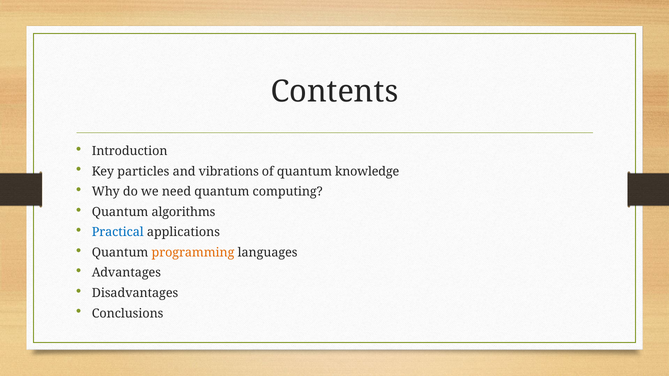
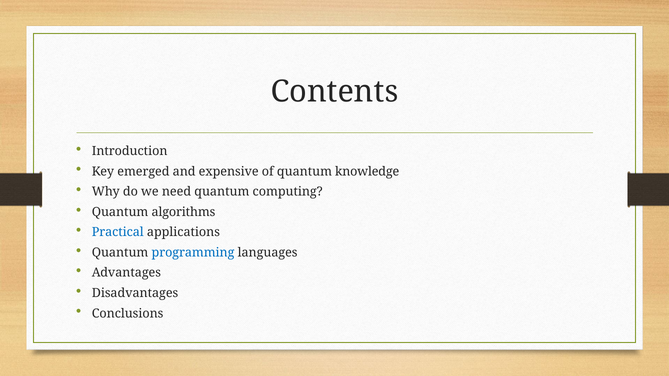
particles: particles -> emerged (143, 172)
vibrations: vibrations -> expensive (229, 172)
programming colour: orange -> blue (193, 253)
